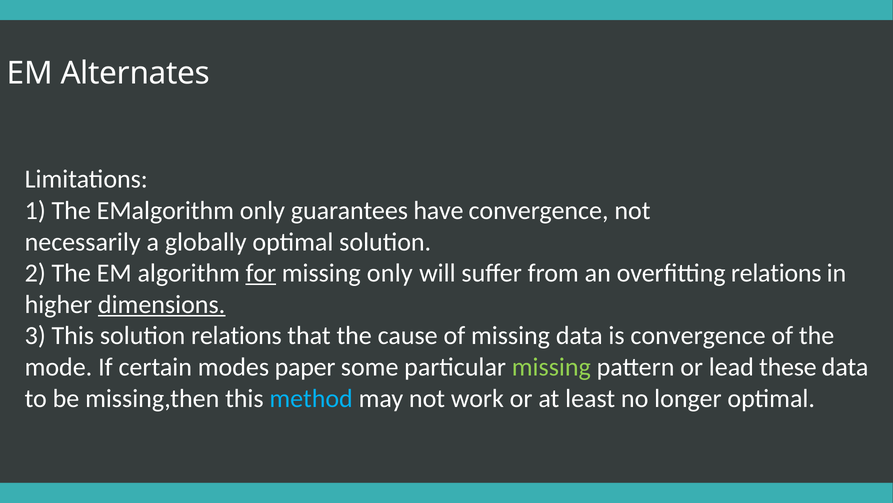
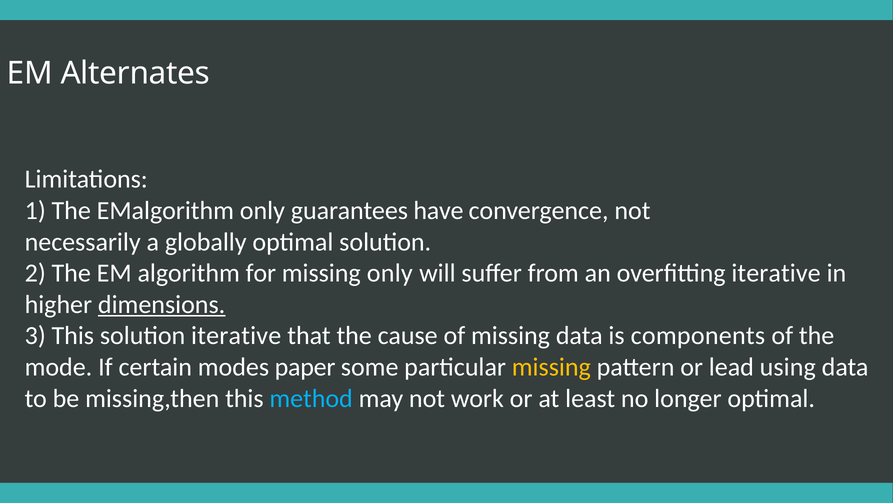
for underline: present -> none (261, 273)
overfitting relations: relations -> iterative (776, 273)
solution relations: relations -> iterative (236, 335)
is convergence: convergence -> components (698, 335)
missing colour: light green -> yellow (551, 367)
these: these -> using (788, 367)
